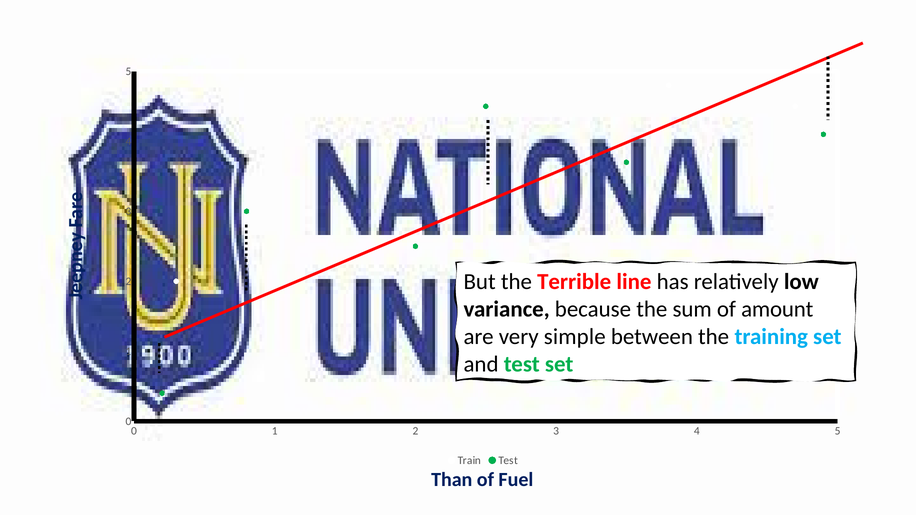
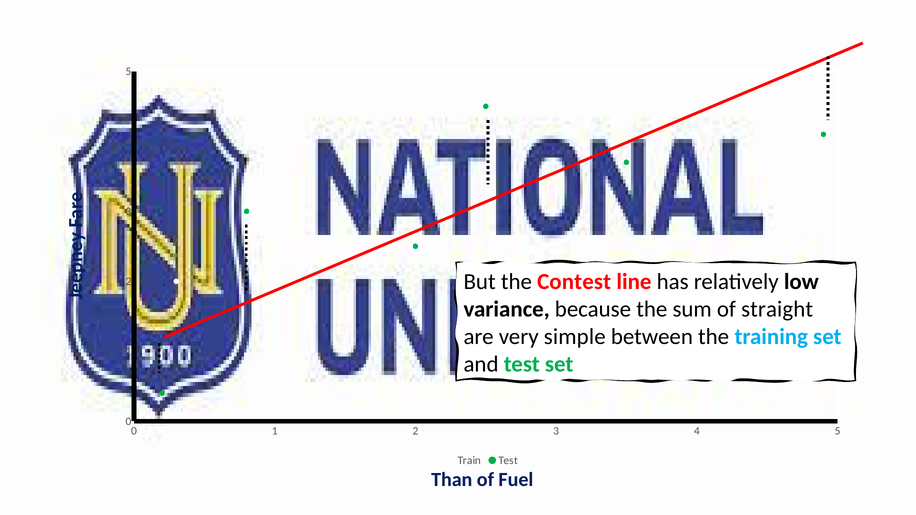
Terrible: Terrible -> Contest (574, 282)
amount: amount -> straight (777, 309)
